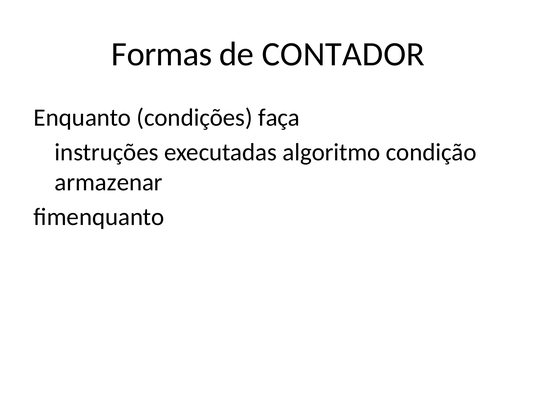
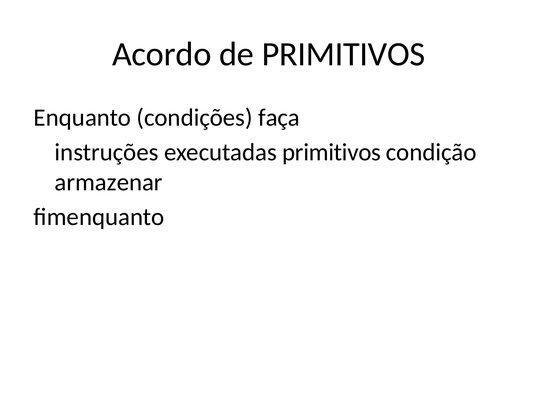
Formas: Formas -> Acordo (162, 54)
de CONTADOR: CONTADOR -> PRIMITIVOS (343, 54)
executadas algoritmo: algoritmo -> primitivos (332, 152)
